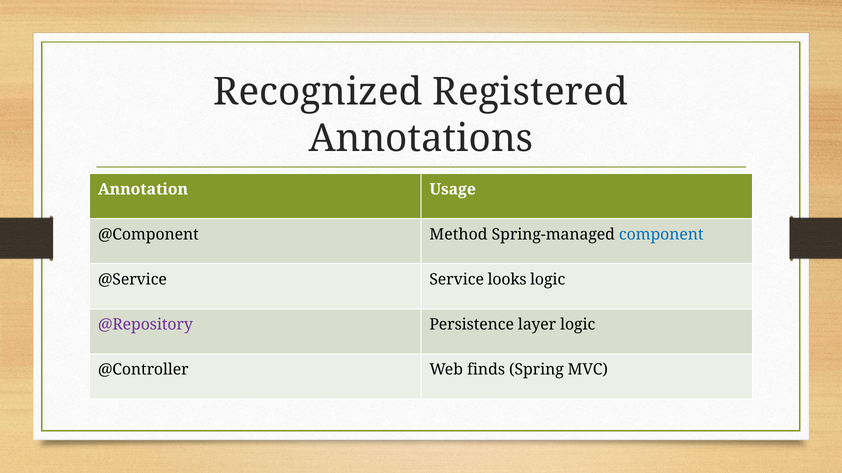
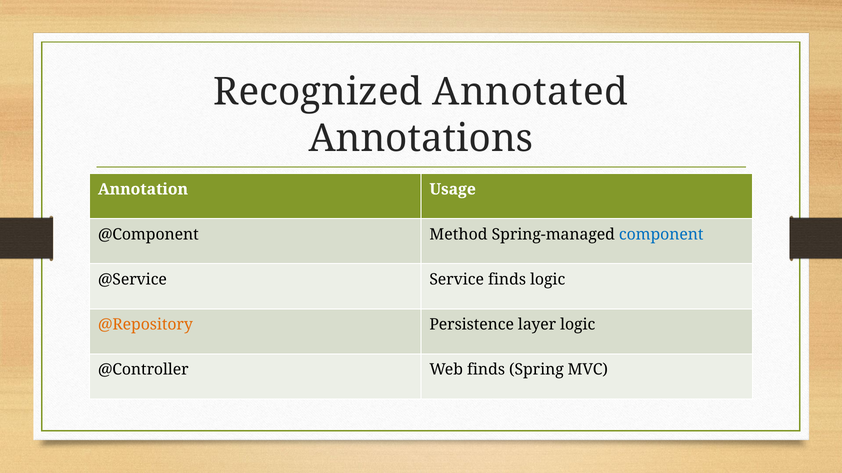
Registered: Registered -> Annotated (530, 92)
Service looks: looks -> finds (507, 280)
@Repository colour: purple -> orange (145, 325)
